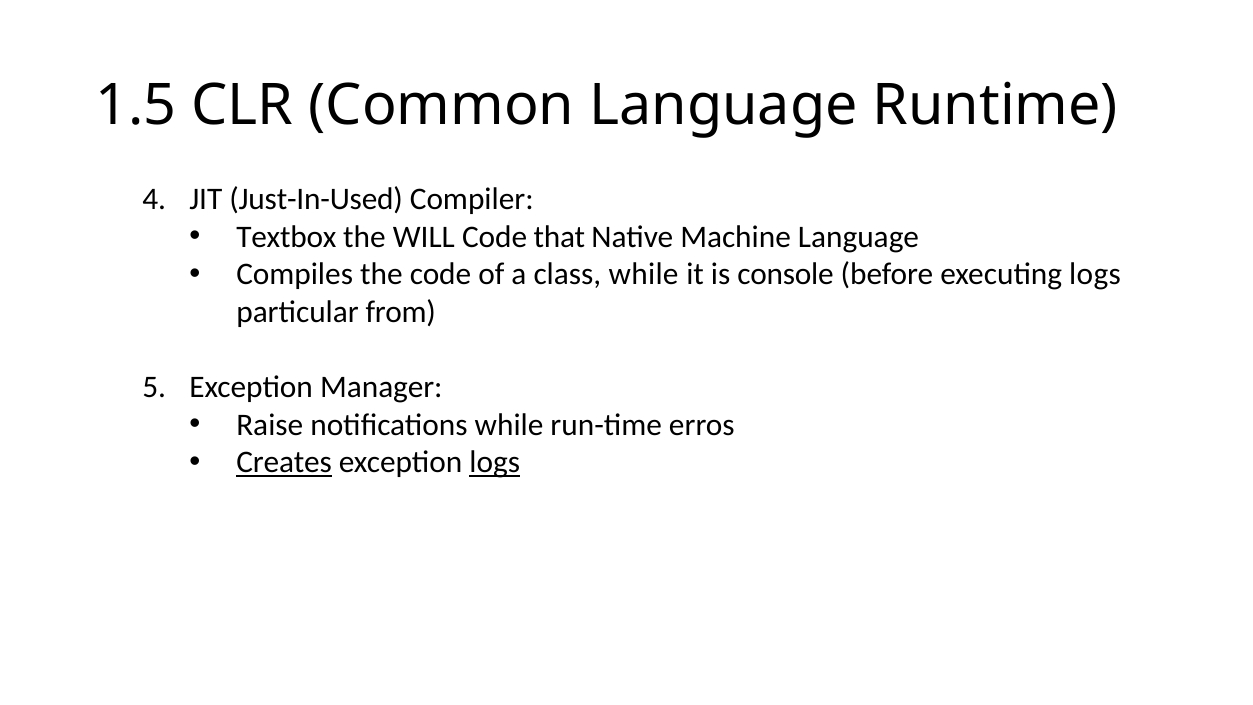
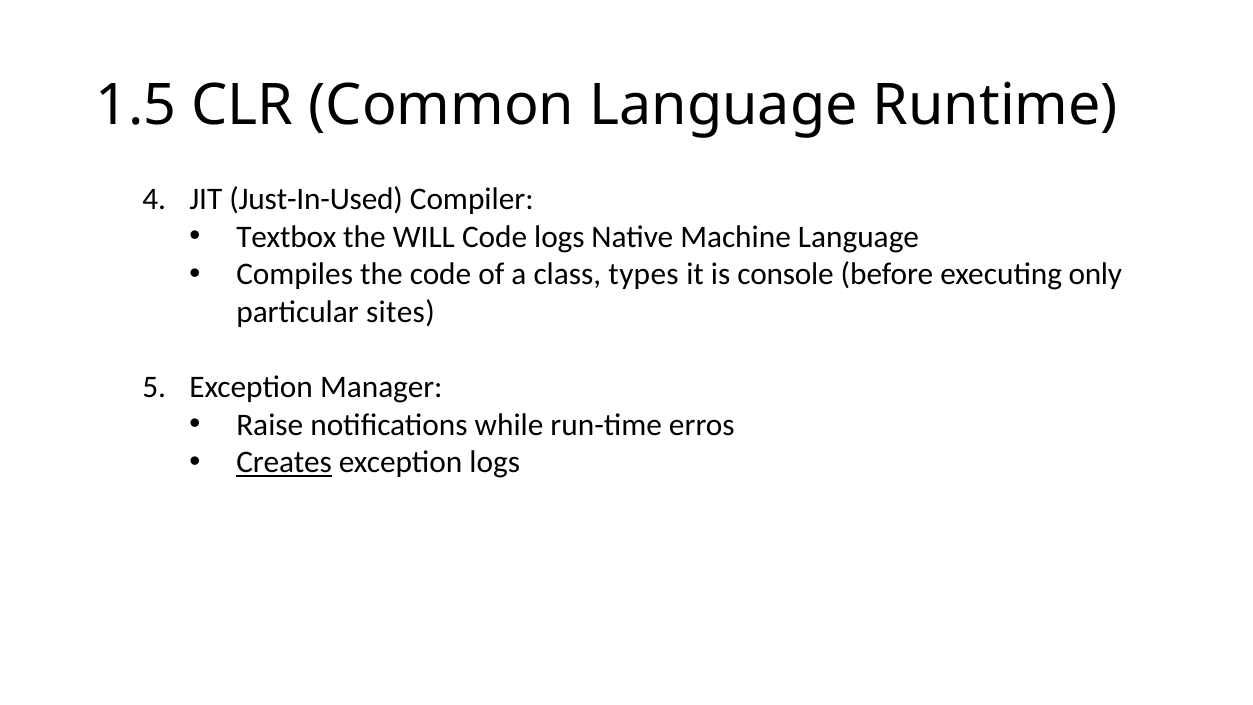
Code that: that -> logs (559, 237)
class while: while -> types (644, 275)
executing logs: logs -> only (1095, 275)
from: from -> sites (400, 312)
logs underline: present -> none (495, 462)
